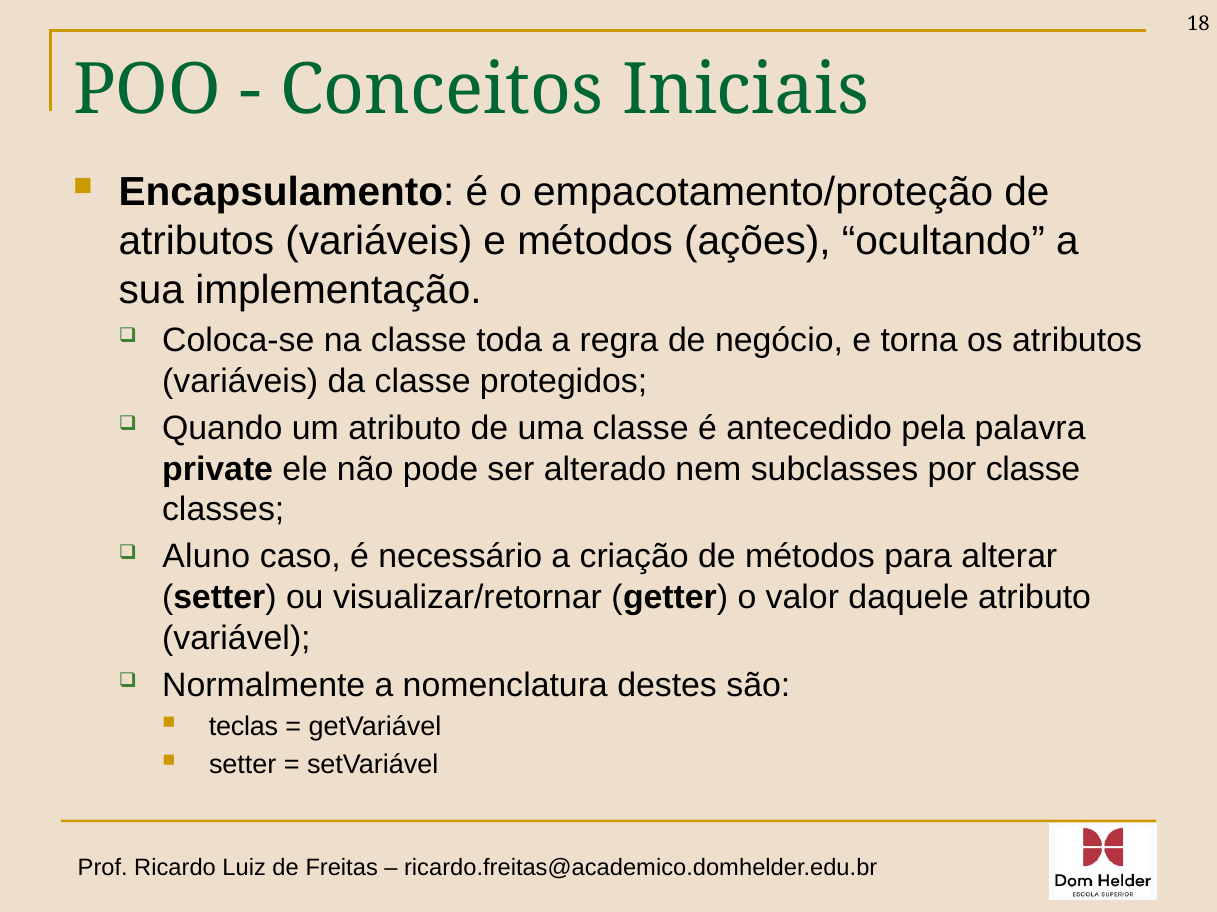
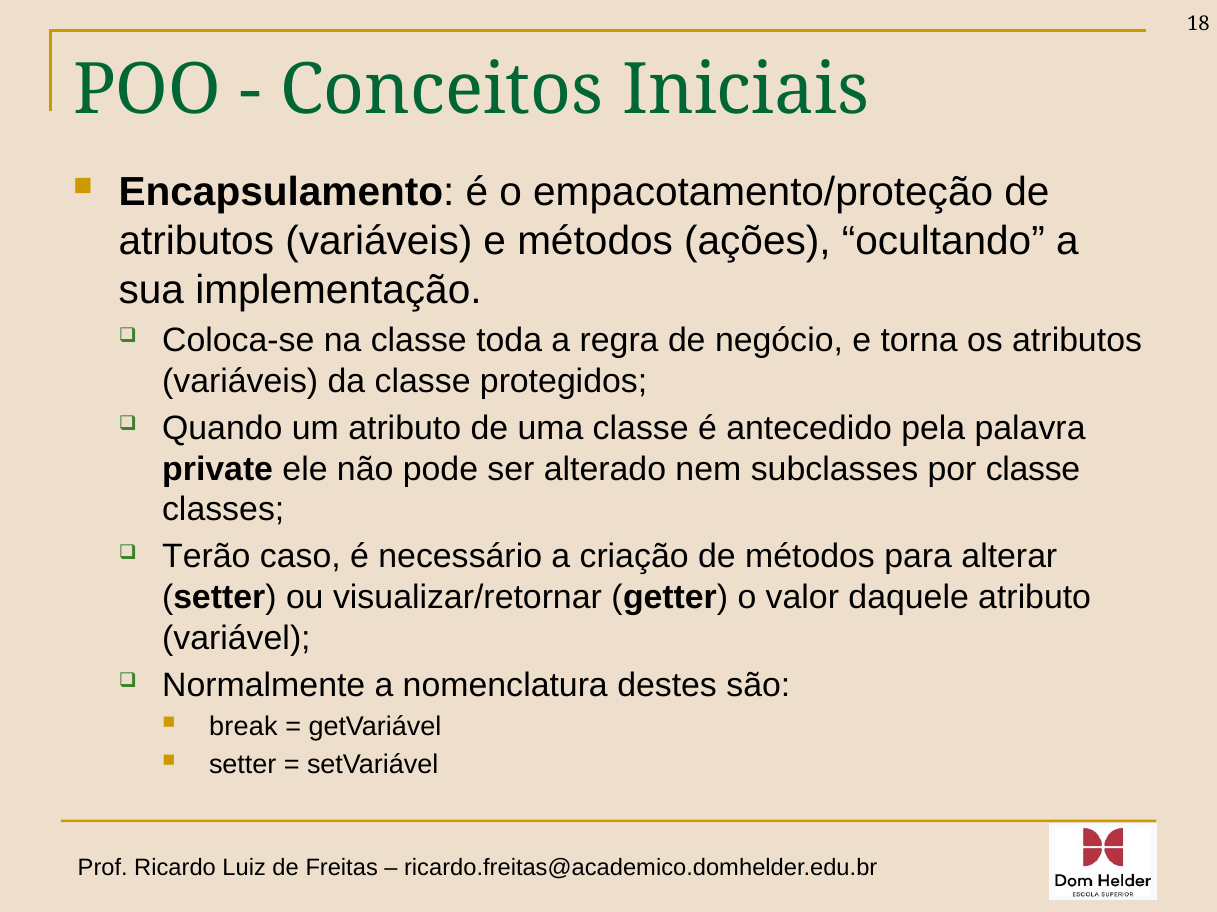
Aluno: Aluno -> Terão (206, 557)
teclas: teclas -> break (243, 727)
